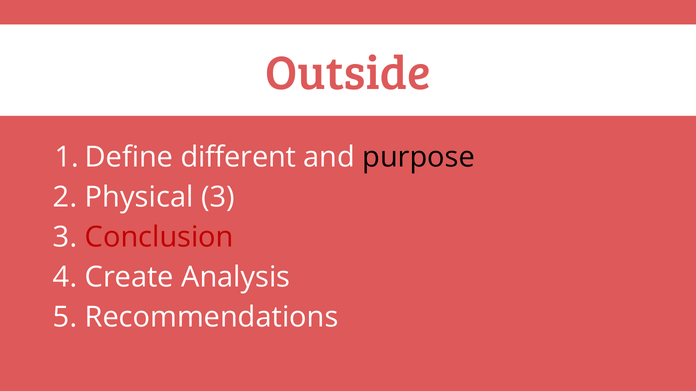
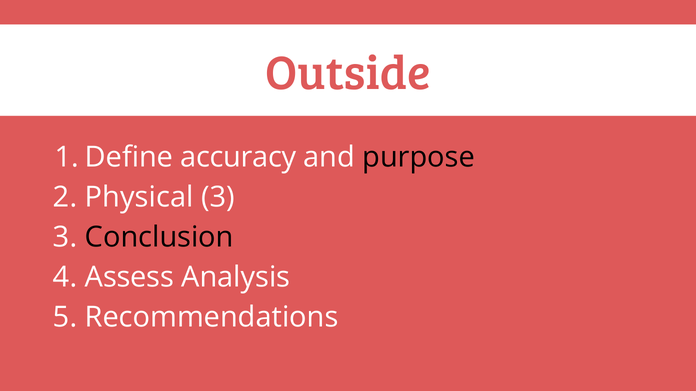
different: different -> accuracy (238, 157)
Conclusion colour: red -> black (159, 237)
Create: Create -> Assess (129, 277)
